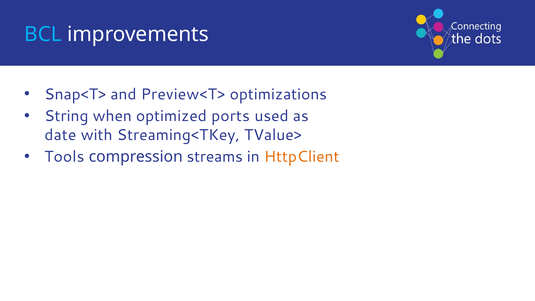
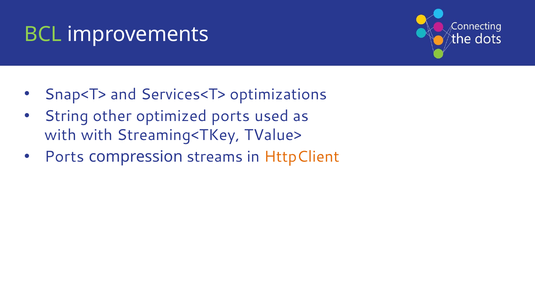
BCL colour: light blue -> light green (43, 34)
Preview<T>: Preview<T> -> Services<T> (183, 94)
when: when -> other (112, 116)
date: date -> with (60, 135)
Tools: Tools -> Ports (64, 157)
